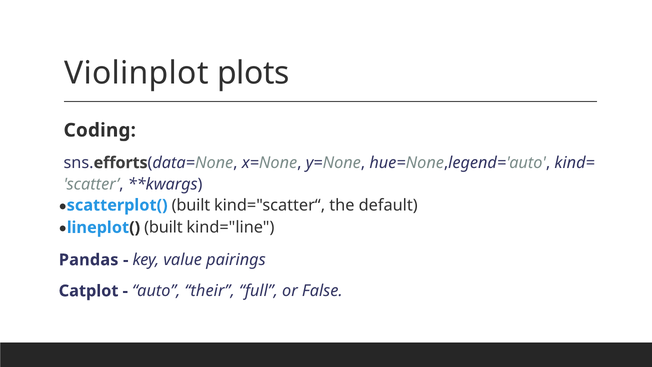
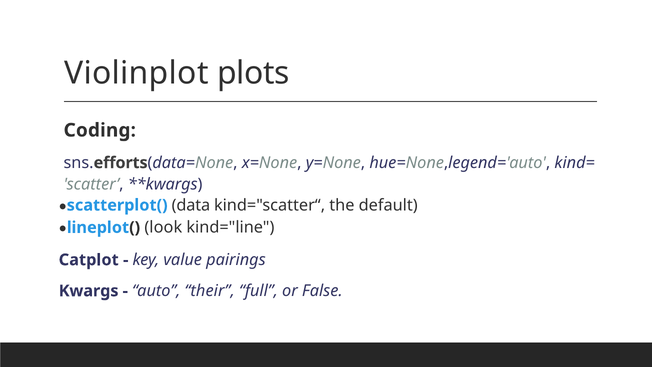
scatterplot( built: built -> data (191, 205)
lineplot( built: built -> look (163, 227)
Pandas: Pandas -> Catplot (89, 260)
Catplot: Catplot -> Kwargs (89, 291)
